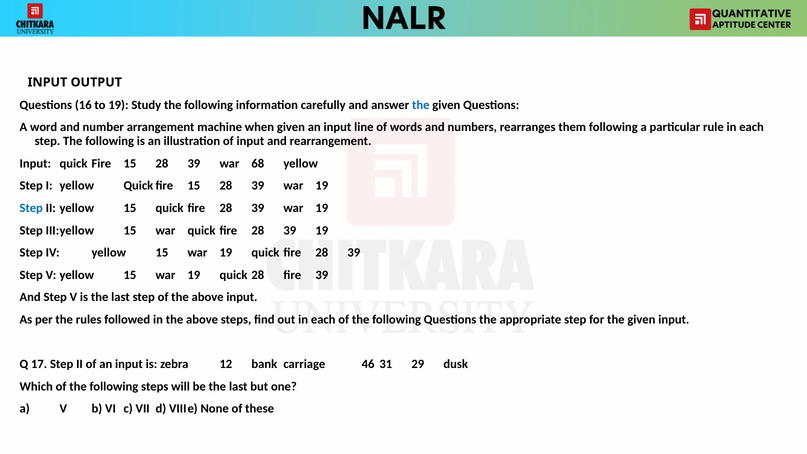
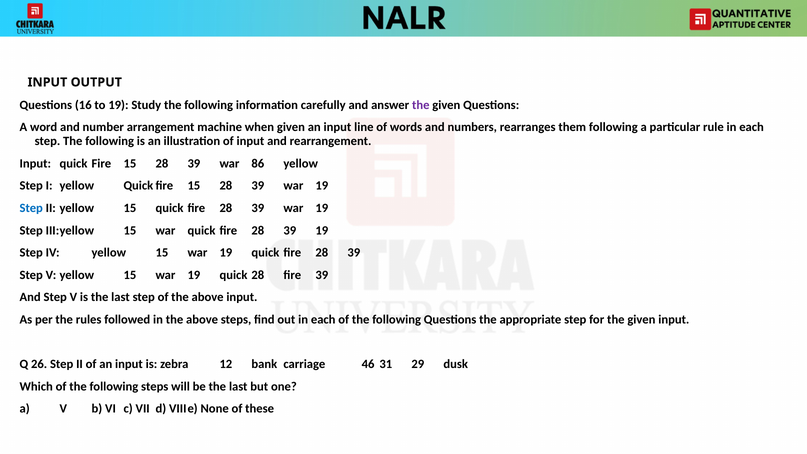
the colour: blue -> purple (421, 105)
68: 68 -> 86 (258, 163)
17: 17 -> 26 (39, 364)
